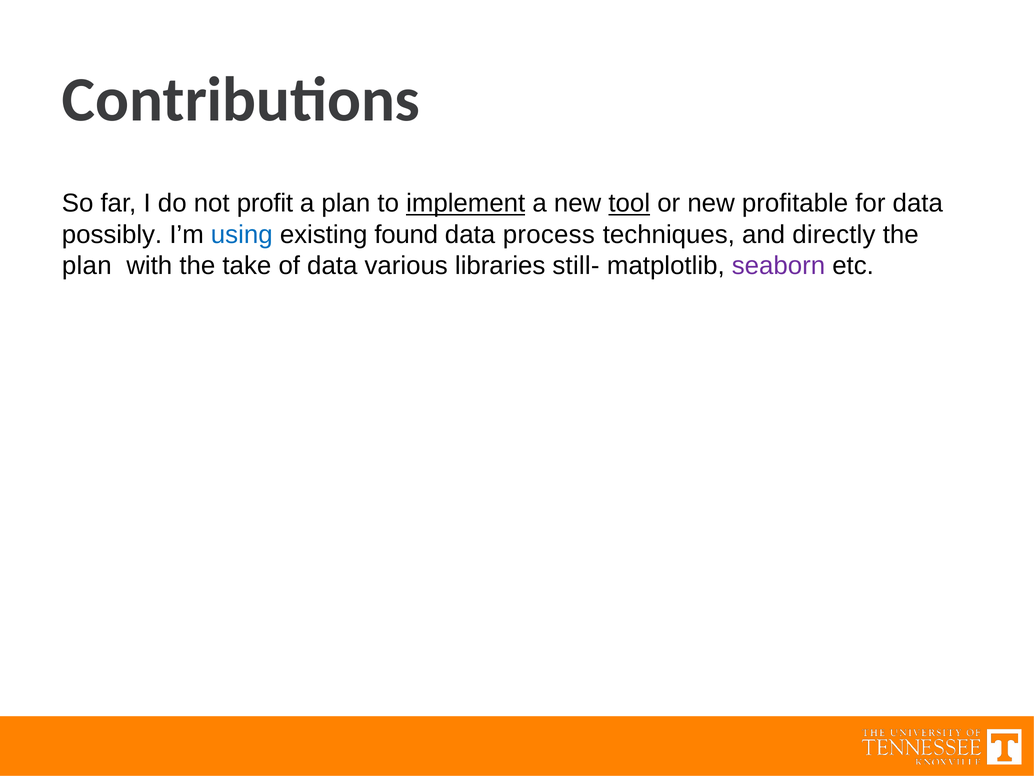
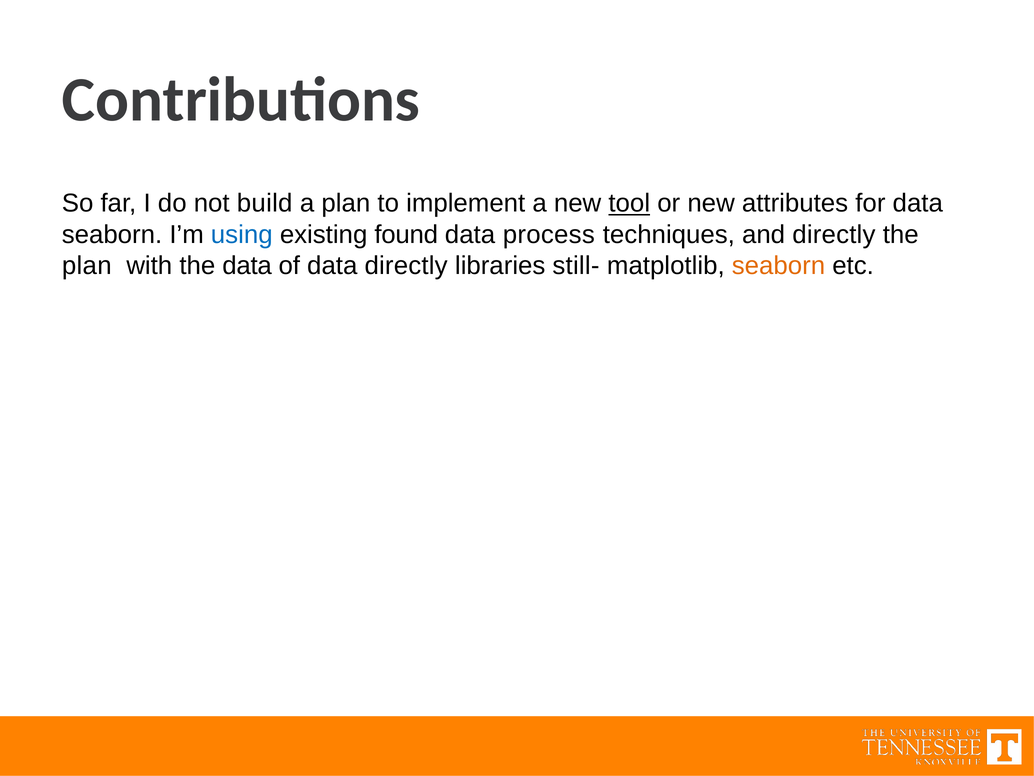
profit: profit -> build (265, 203)
implement underline: present -> none (466, 203)
profitable: profitable -> attributes (795, 203)
possibly: possibly -> seaborn (112, 234)
the take: take -> data (247, 265)
data various: various -> directly (406, 265)
seaborn colour: purple -> orange (778, 265)
